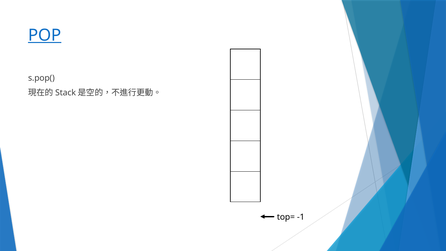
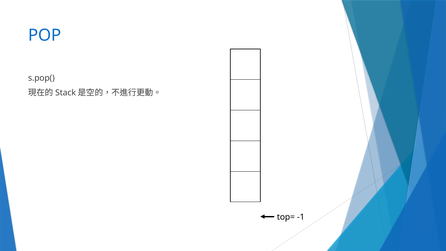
POP underline: present -> none (45, 35)
